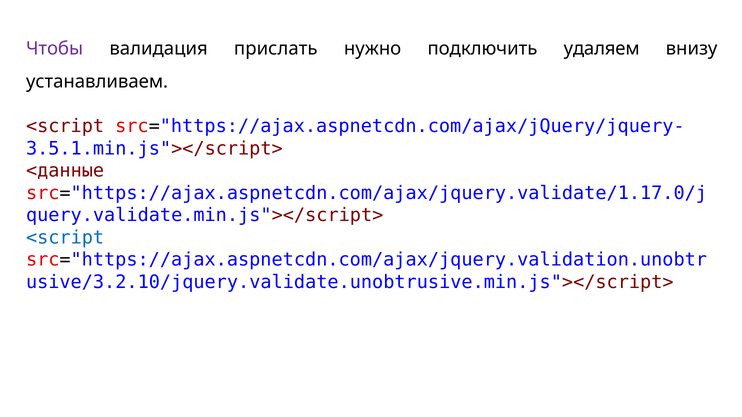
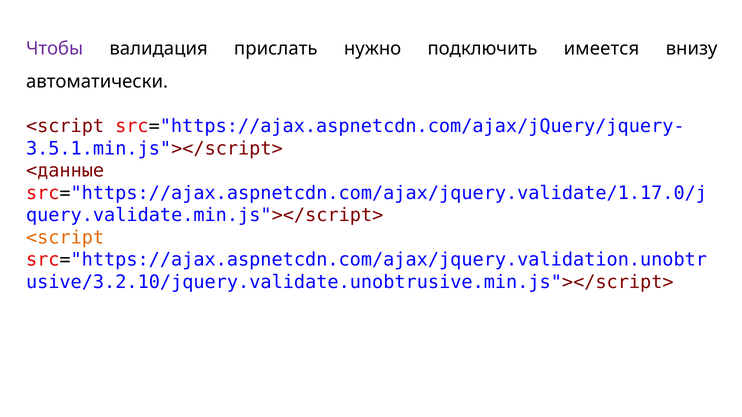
удаляем: удаляем -> имеется (601, 49)
устанавливаем: устанавливаем -> автоматически (97, 82)
<script colour: blue -> orange (65, 238)
